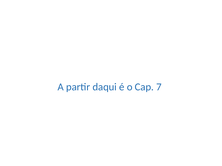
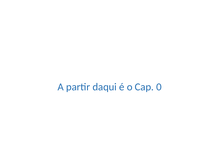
7: 7 -> 0 (159, 87)
